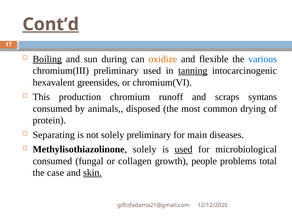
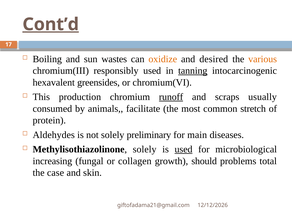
Boiling underline: present -> none (47, 59)
during: during -> wastes (114, 59)
flexible: flexible -> desired (214, 59)
various colour: blue -> orange (263, 59)
chromium(III preliminary: preliminary -> responsibly (116, 71)
runoff underline: none -> present (171, 97)
syntans: syntans -> usually (263, 97)
disposed: disposed -> facilitate (143, 109)
drying: drying -> stretch (253, 109)
Separating: Separating -> Aldehydes (54, 135)
consumed: consumed -> increasing (52, 161)
people: people -> should (204, 161)
skin underline: present -> none (92, 173)
